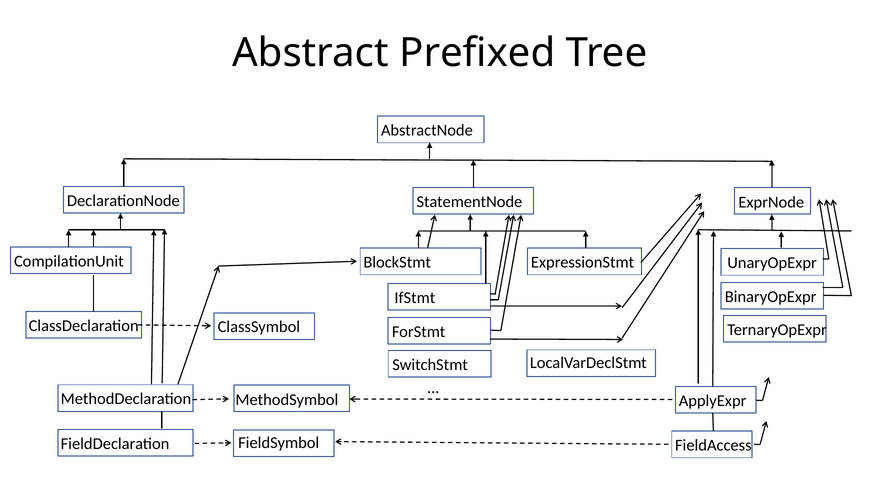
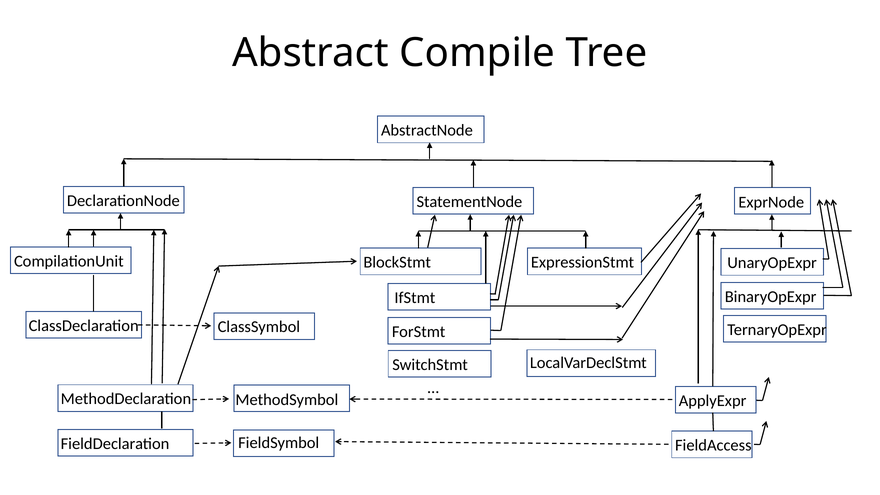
Prefixed: Prefixed -> Compile (477, 53)
